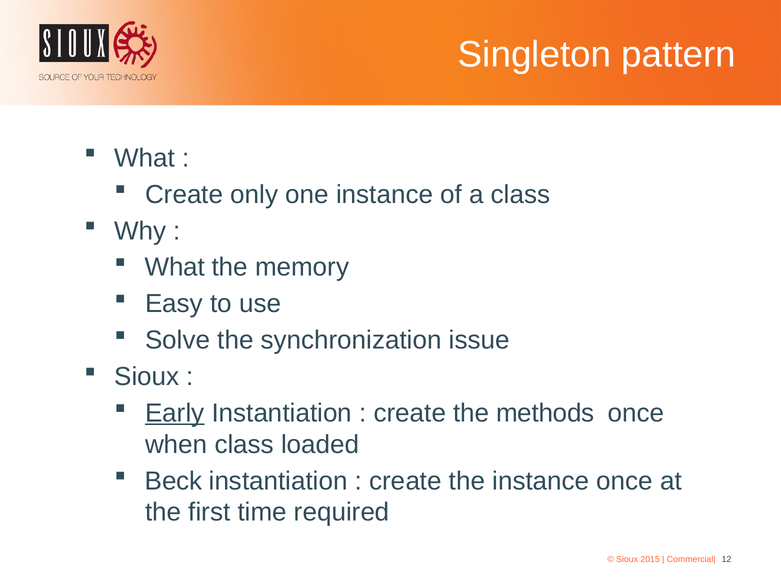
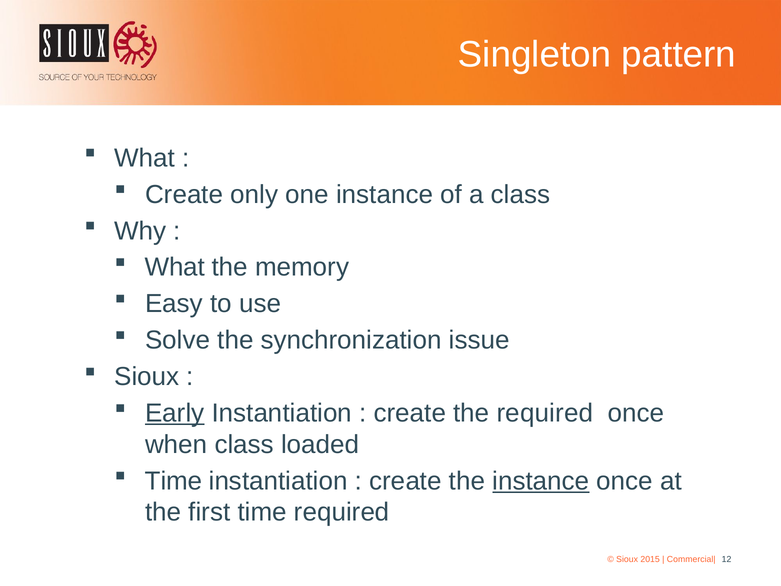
the methods: methods -> required (545, 413)
Beck: Beck -> Time (173, 481)
instance underline: none -> present (541, 481)
